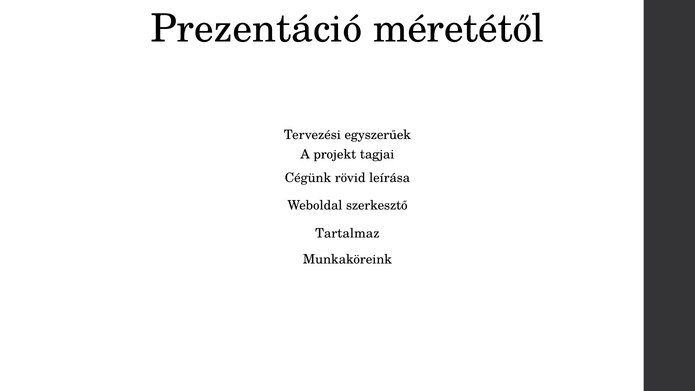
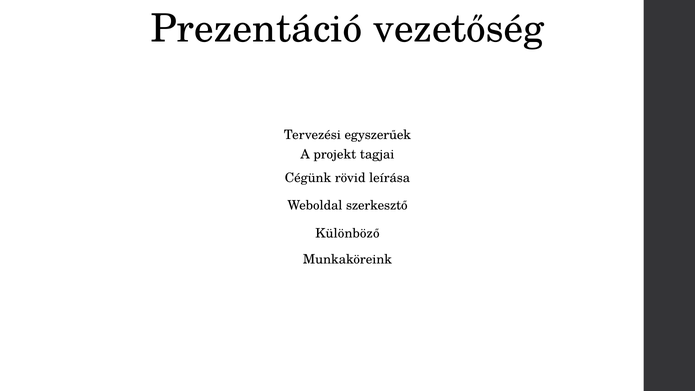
méretétől: méretétől -> vezetőség (459, 29)
Tartalmaz: Tartalmaz -> Különböző (347, 233)
